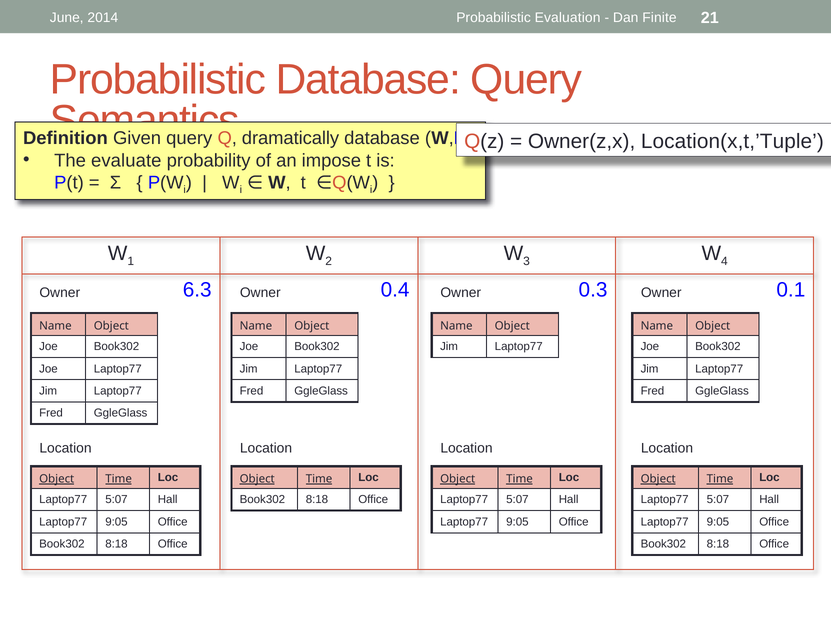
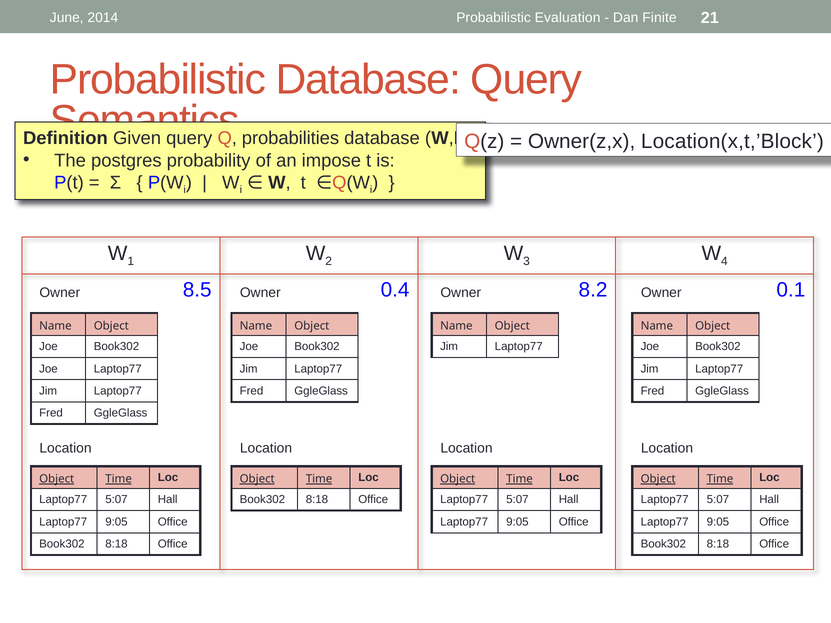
dramatically: dramatically -> probabilities (291, 138)
Location(x,t,’Tuple: Location(x,t,’Tuple -> Location(x,t,’Block (732, 141)
evaluate: evaluate -> postgres (126, 161)
6.3: 6.3 -> 8.5 (197, 290)
0.3: 0.3 -> 8.2 (593, 290)
